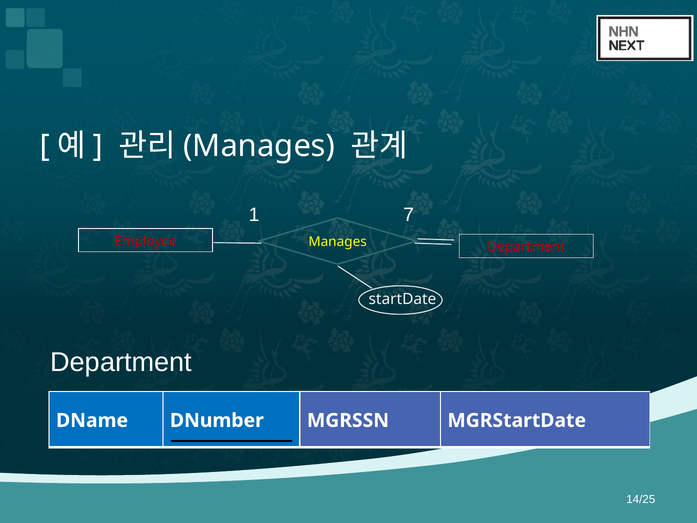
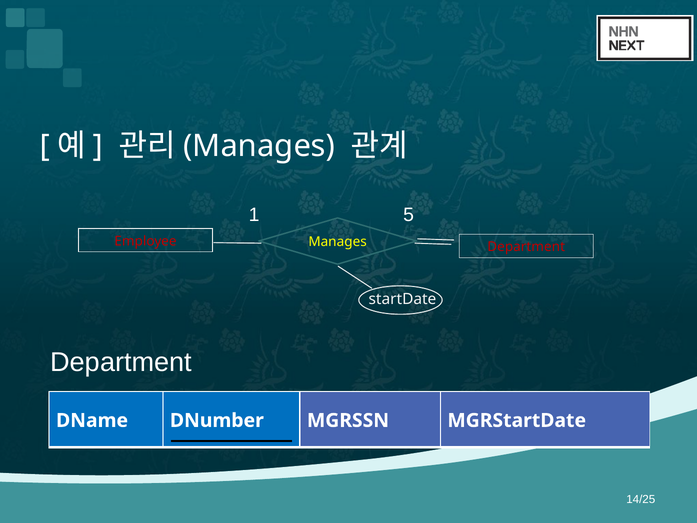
7: 7 -> 5 (409, 215)
